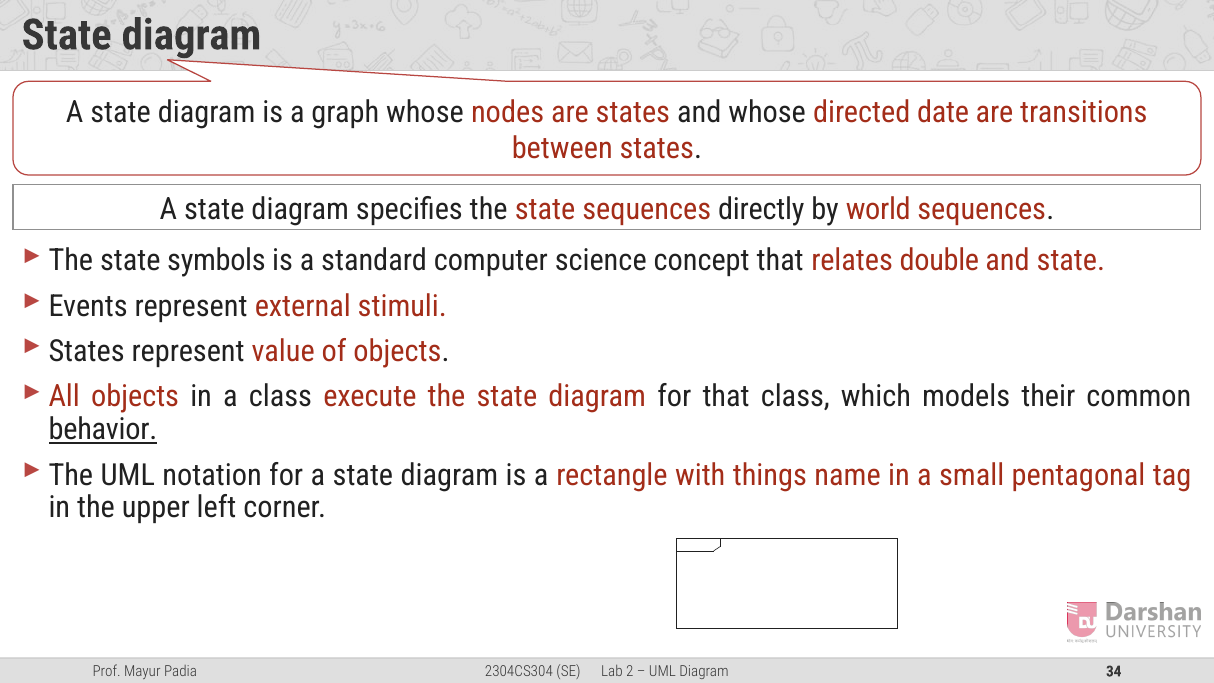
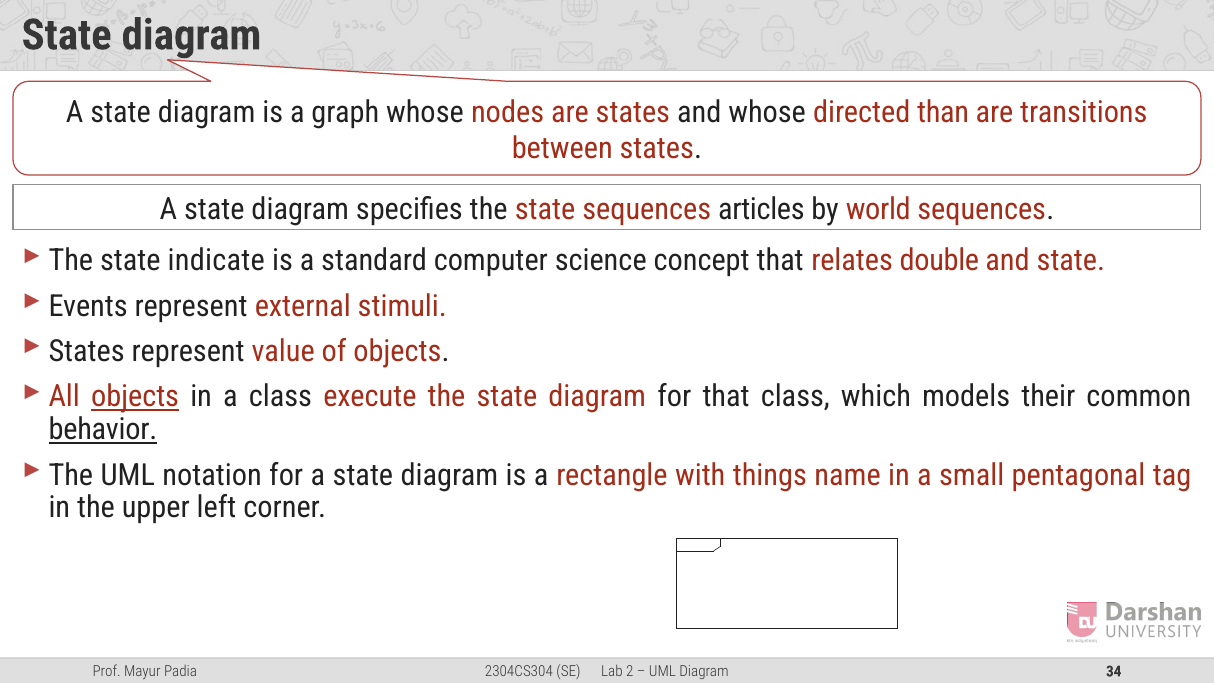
date: date -> than (943, 112)
directly: directly -> articles (761, 209)
symbols: symbols -> indicate (216, 261)
objects underline: none -> present (135, 397)
